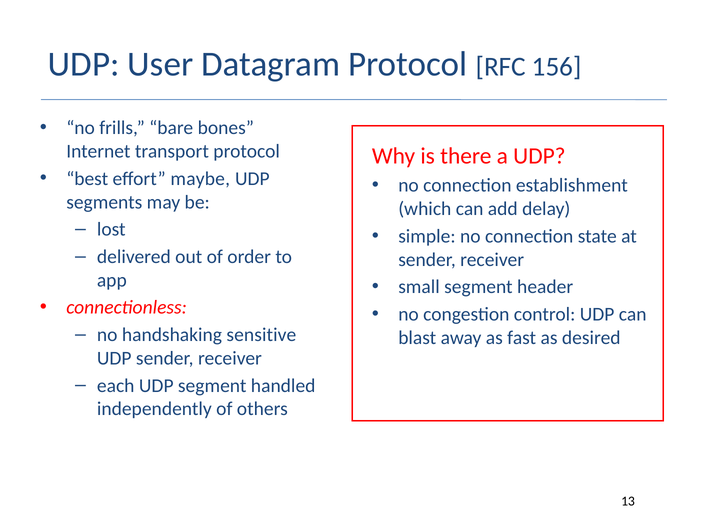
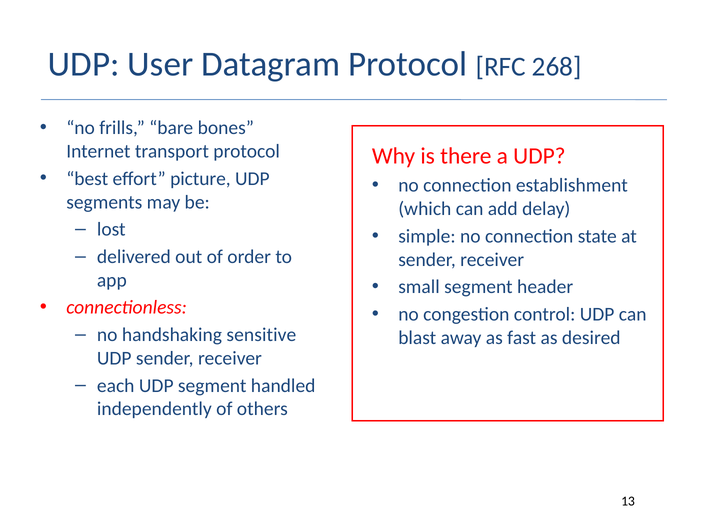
156: 156 -> 268 (557, 66)
maybe: maybe -> picture (200, 178)
